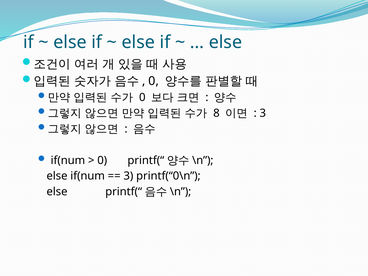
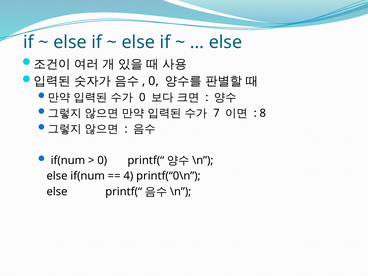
8: 8 -> 7 (216, 113)
3: 3 -> 8 (263, 113)
3: 3 -> 4 (128, 176)
